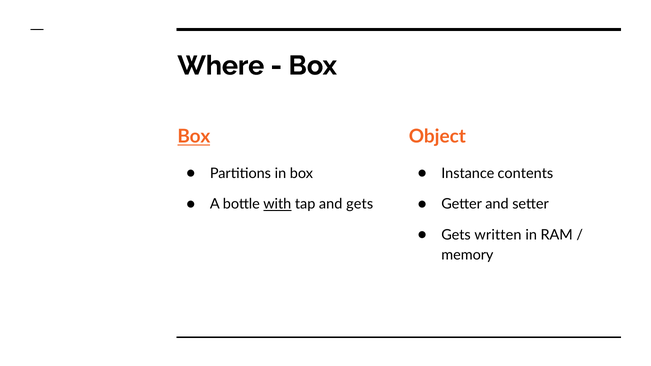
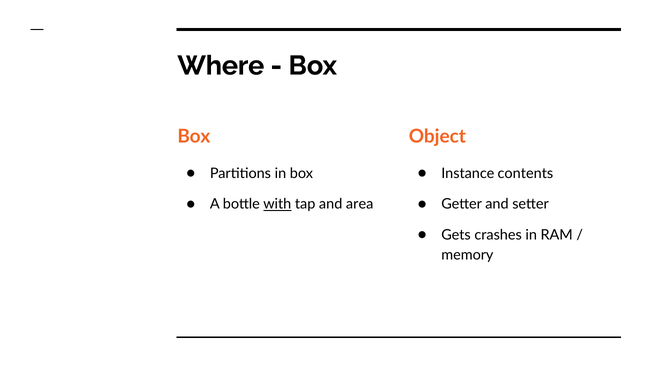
Box underline: present -> none (194, 137)
and gets: gets -> area (360, 204)
written: written -> crashes (498, 235)
